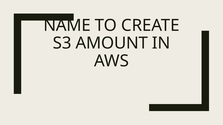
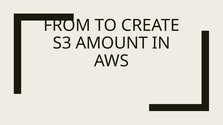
NAME: NAME -> FROM (67, 25)
